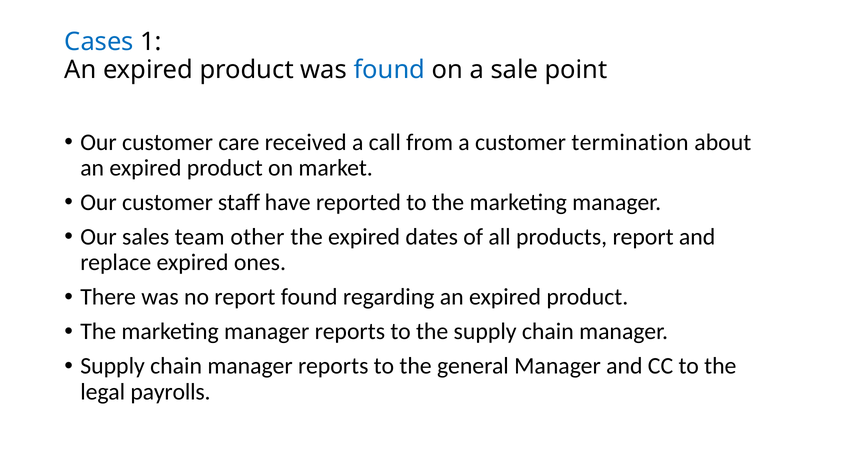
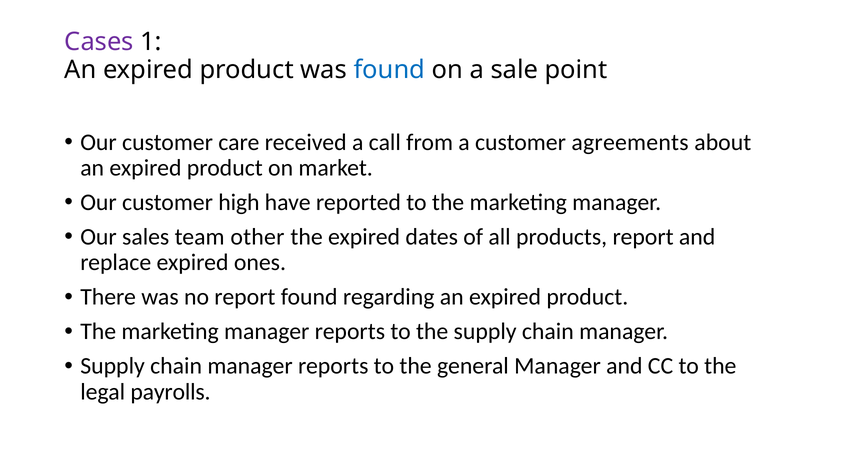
Cases colour: blue -> purple (99, 42)
termination: termination -> agreements (630, 142)
staff: staff -> high (239, 203)
